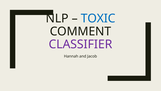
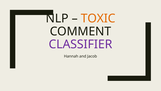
TOXIC colour: blue -> orange (98, 18)
